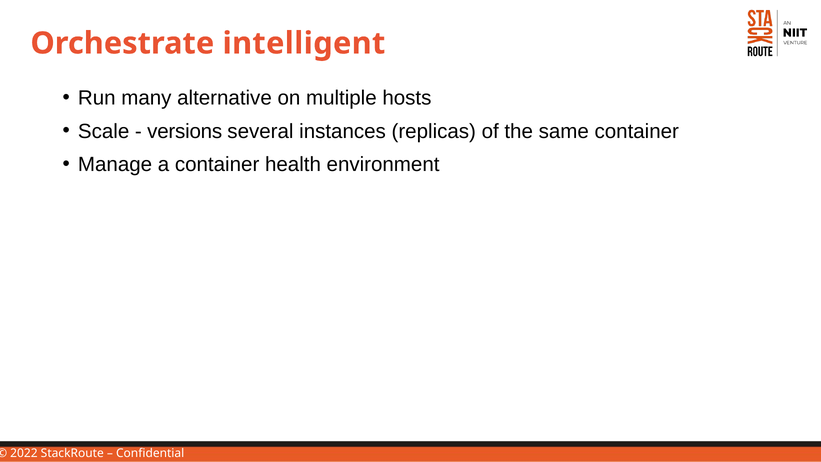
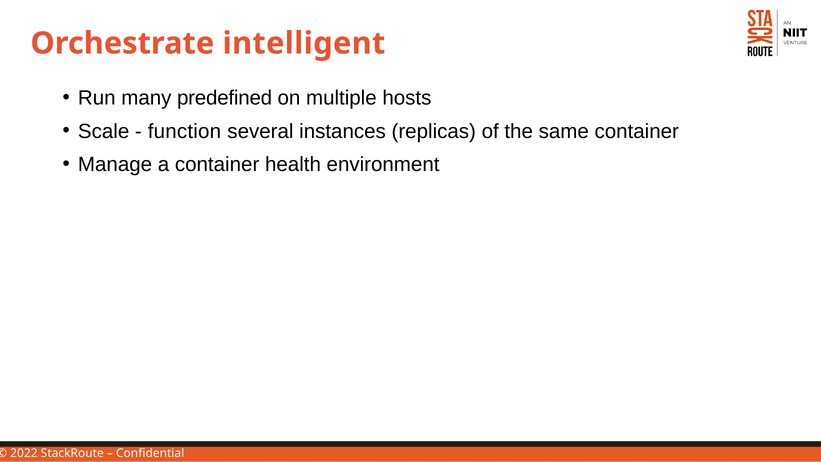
alternative: alternative -> predefined (225, 98)
versions: versions -> function (184, 131)
